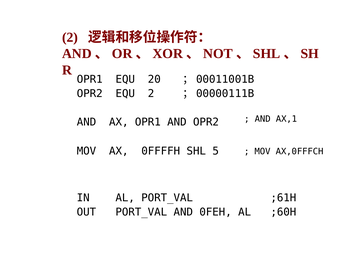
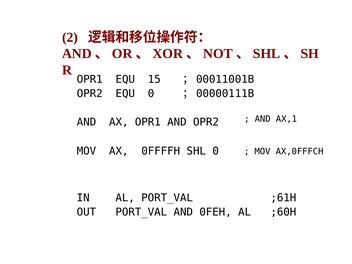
20: 20 -> 15 (154, 79)
EQU 2: 2 -> 0 (151, 94)
SHL 5: 5 -> 0 (216, 151)
